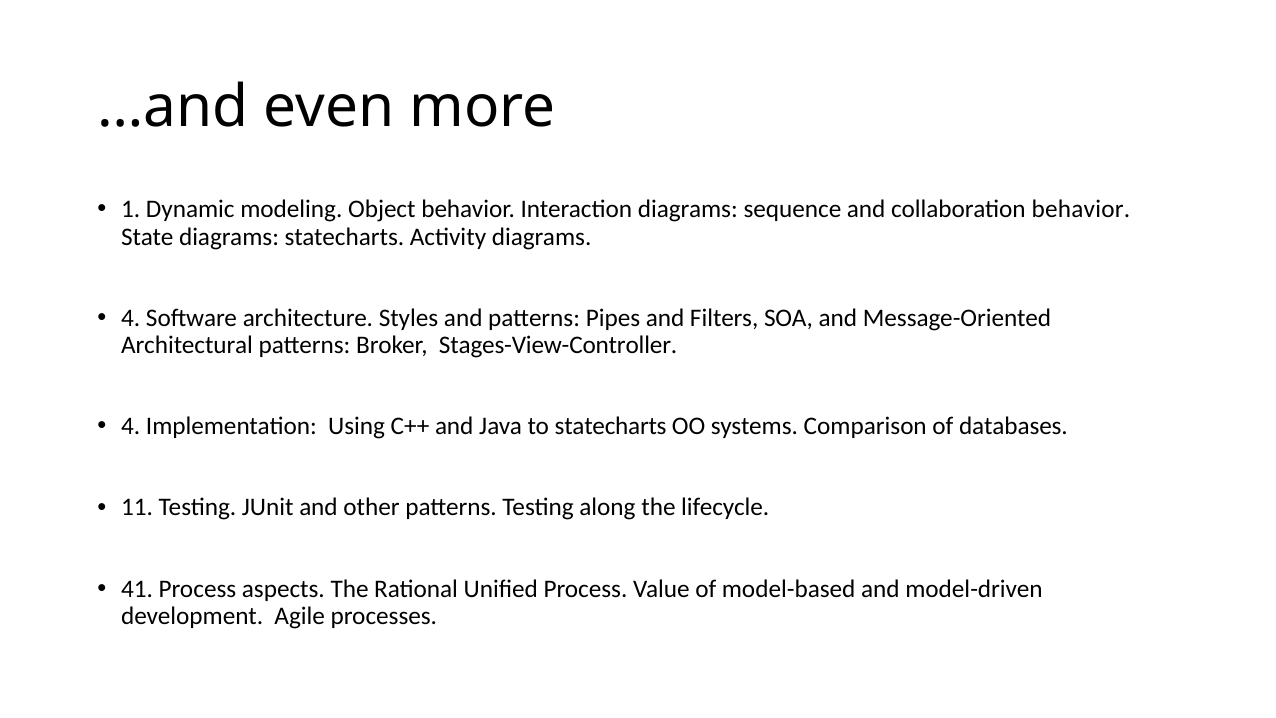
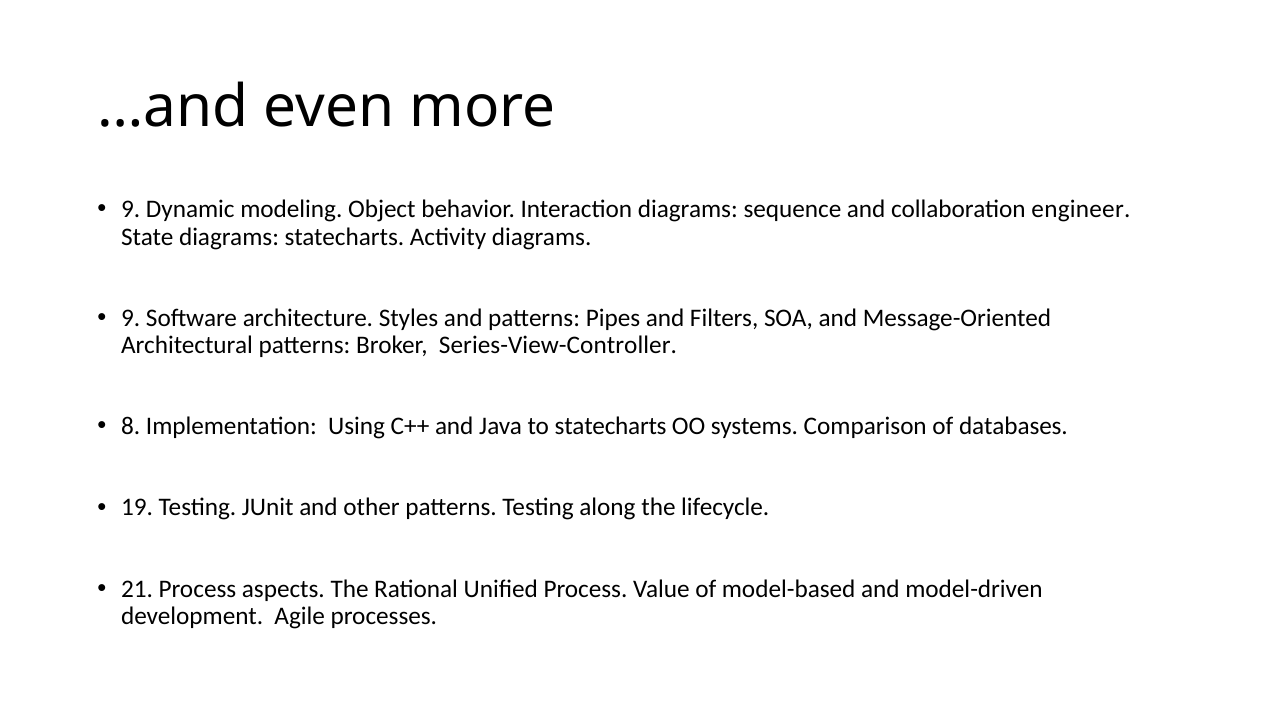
1: 1 -> 9 (131, 209)
collaboration behavior: behavior -> engineer (1081, 209)
4: 4 -> 9 (131, 318)
Stages-View-Controller: Stages-View-Controller -> Series-View-Controller (558, 345)
4: 4 -> 8 (131, 426)
11: 11 -> 19 (137, 507)
41: 41 -> 21 (137, 589)
